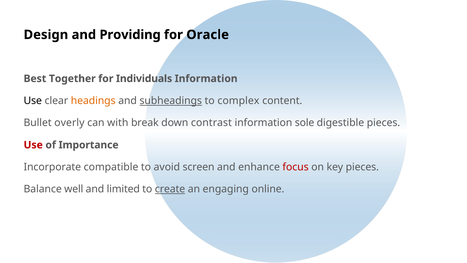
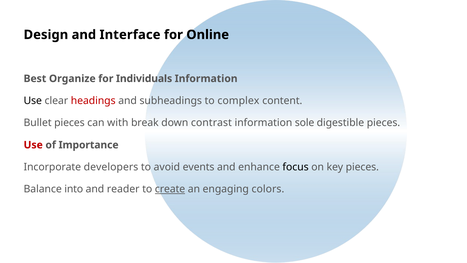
Providing: Providing -> Interface (130, 35)
Oracle: Oracle -> Online (208, 35)
Together: Together -> Organize (72, 79)
headings colour: orange -> red (93, 101)
subheadings underline: present -> none (171, 101)
Bullet overly: overly -> pieces (69, 123)
compatible: compatible -> developers (111, 167)
screen: screen -> events (199, 167)
focus colour: red -> black (296, 167)
well: well -> into (74, 189)
limited: limited -> reader (123, 189)
online: online -> colors (268, 189)
